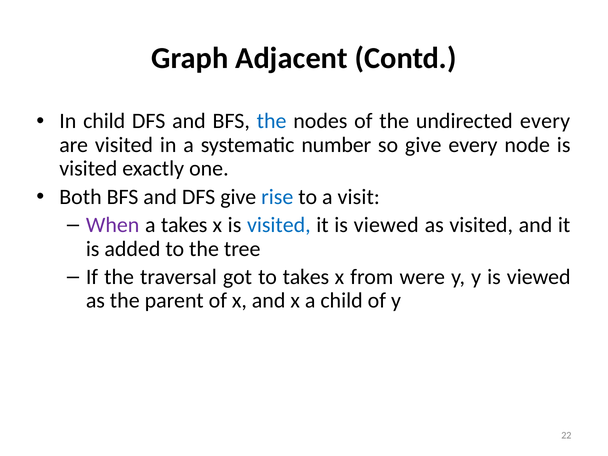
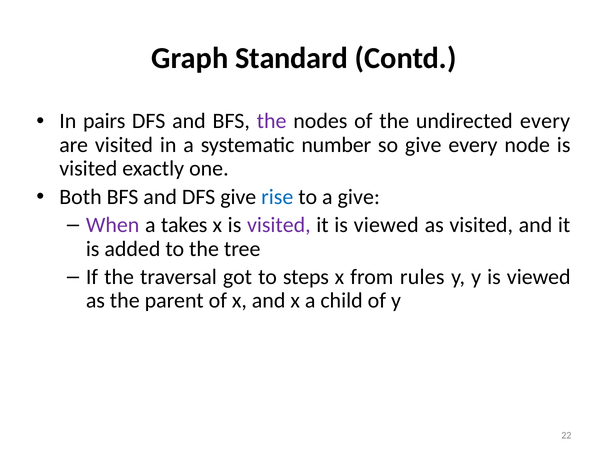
Adjacent: Adjacent -> Standard (292, 58)
In child: child -> pairs (104, 121)
the colour: blue -> purple (272, 121)
a visit: visit -> give (359, 197)
visited colour: blue -> purple (279, 225)
to takes: takes -> steps (306, 277)
were: were -> rules (422, 277)
